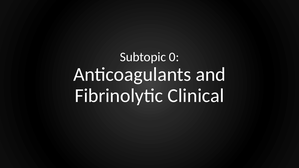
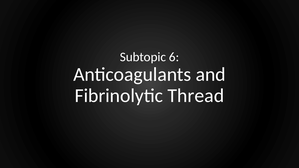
0: 0 -> 6 (174, 57)
Clinical: Clinical -> Thread (196, 96)
